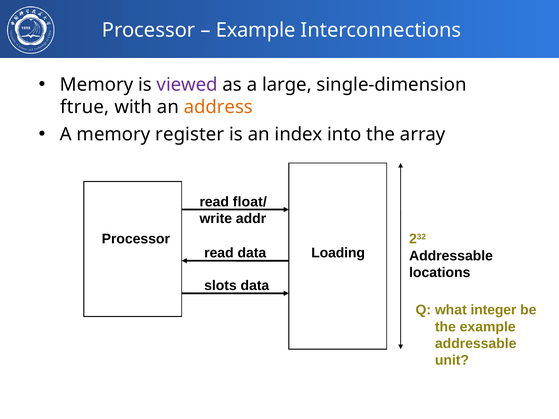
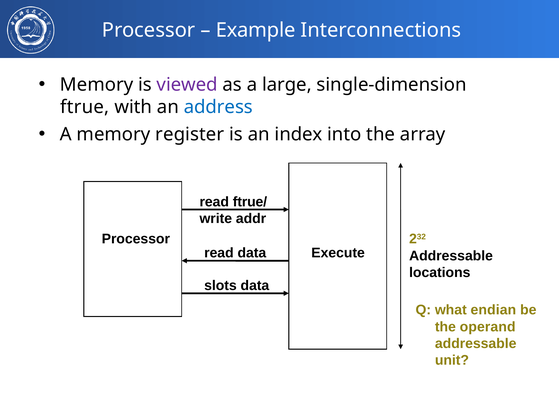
address colour: orange -> blue (218, 107)
float/: float/ -> ftrue/ (250, 202)
Loading: Loading -> Execute (338, 253)
integer: integer -> endian (493, 310)
the example: example -> operand (488, 327)
